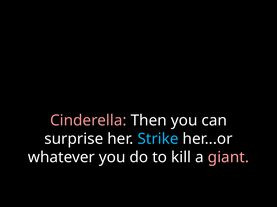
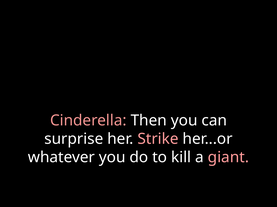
Strike colour: light blue -> pink (158, 139)
